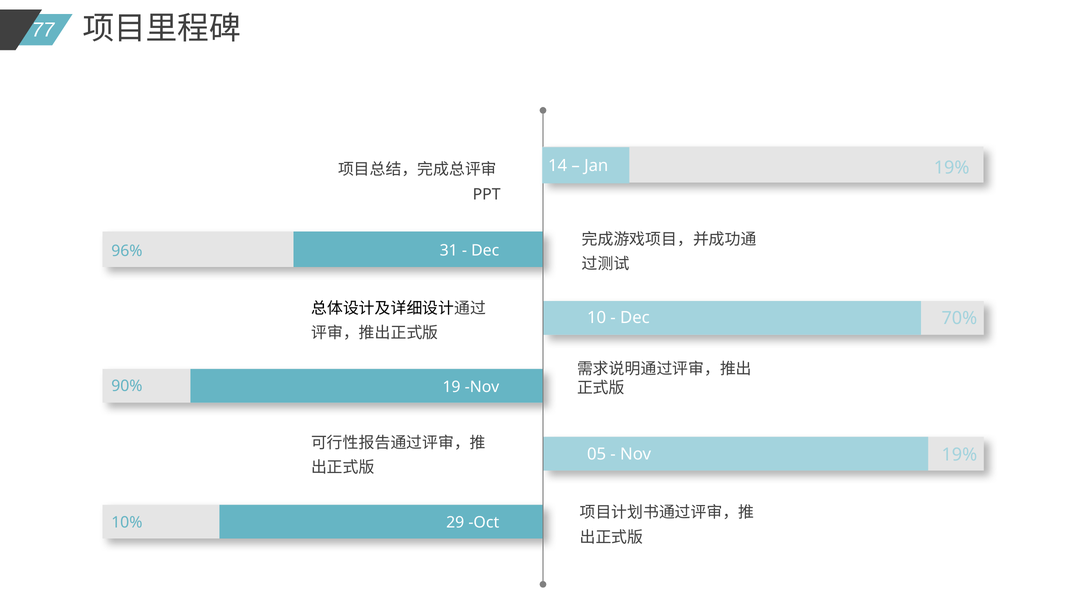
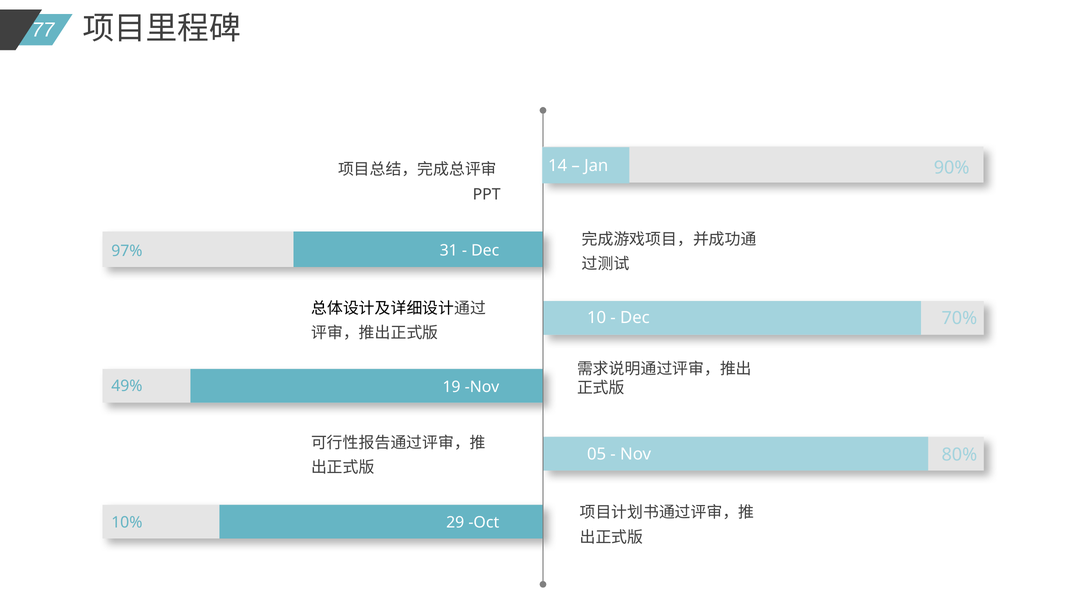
19%: 19% -> 90% (952, 168)
96%: 96% -> 97% (127, 251)
90%: 90% -> 49% (127, 386)
Nov 19%: 19% -> 80% (959, 455)
